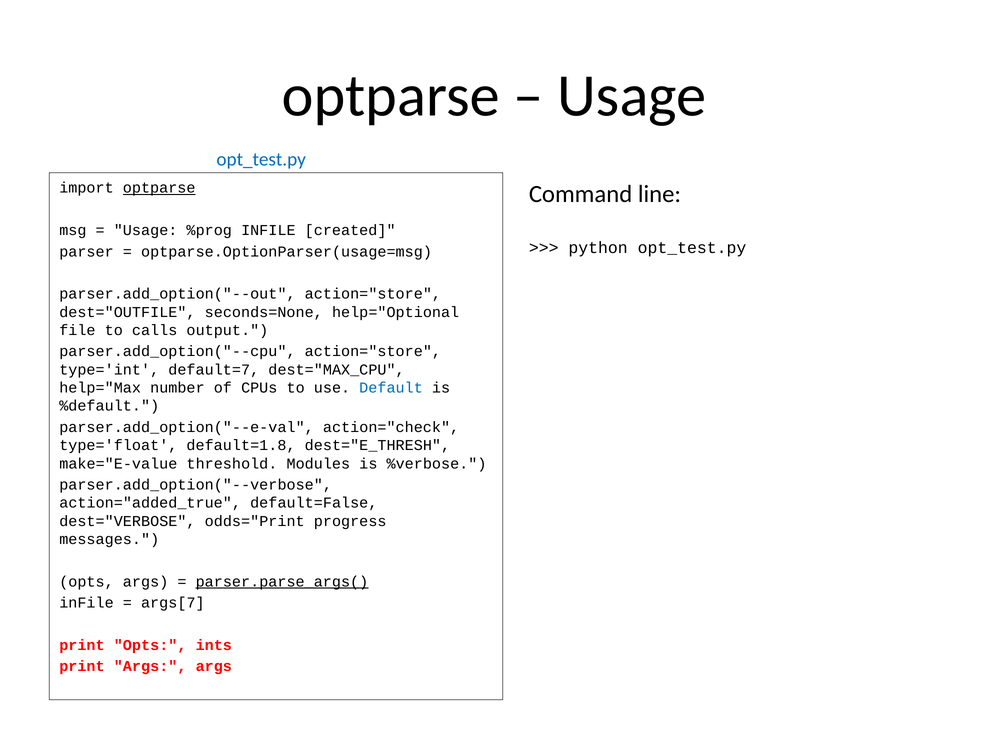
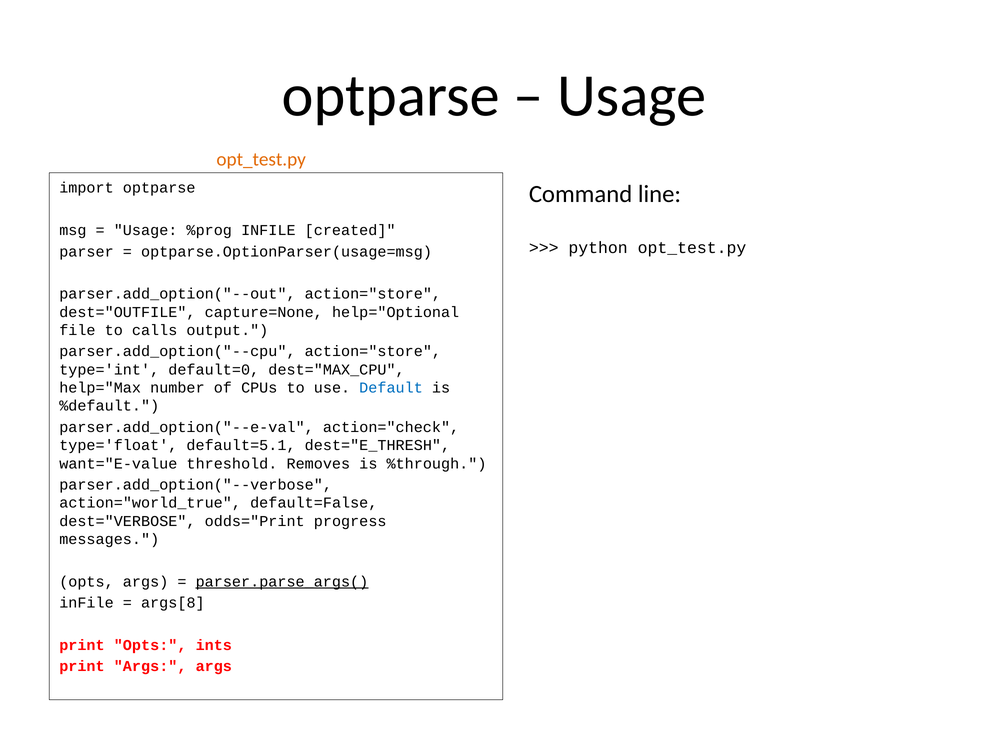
opt_test.py colour: blue -> orange (261, 160)
optparse underline: present -> none (159, 188)
seconds=None: seconds=None -> capture=None (264, 312)
default=7: default=7 -> default=0 (214, 370)
default=1.8: default=1.8 -> default=5.1 (241, 446)
make="E-value: make="E-value -> want="E-value (118, 464)
Modules: Modules -> Removes (318, 464)
%verbose: %verbose -> %through (437, 464)
action="added_true: action="added_true -> action="world_true (150, 503)
args[7: args[7 -> args[8 (173, 603)
